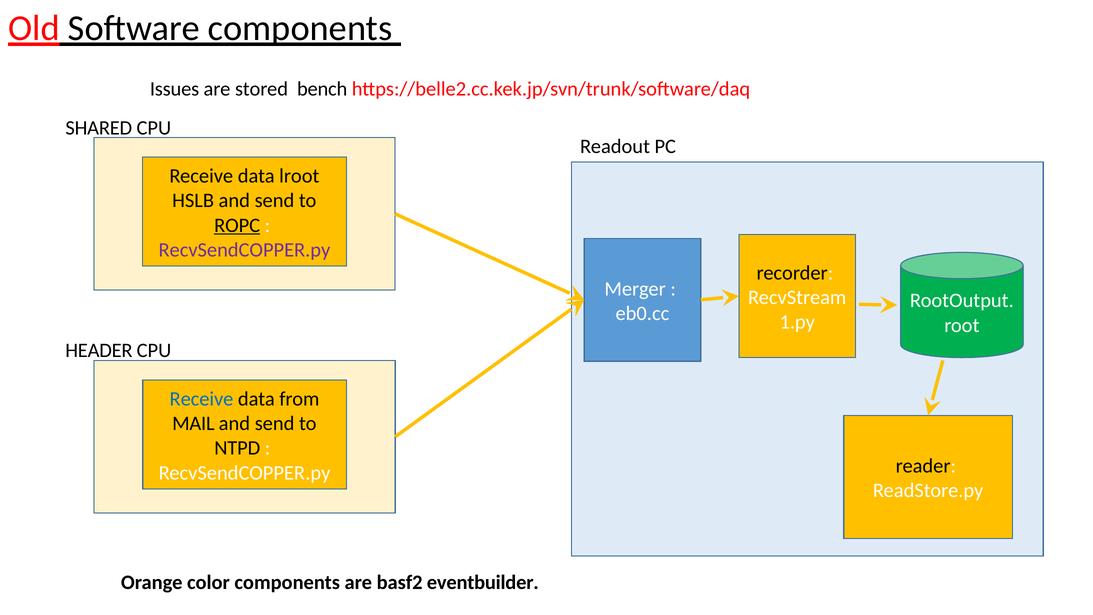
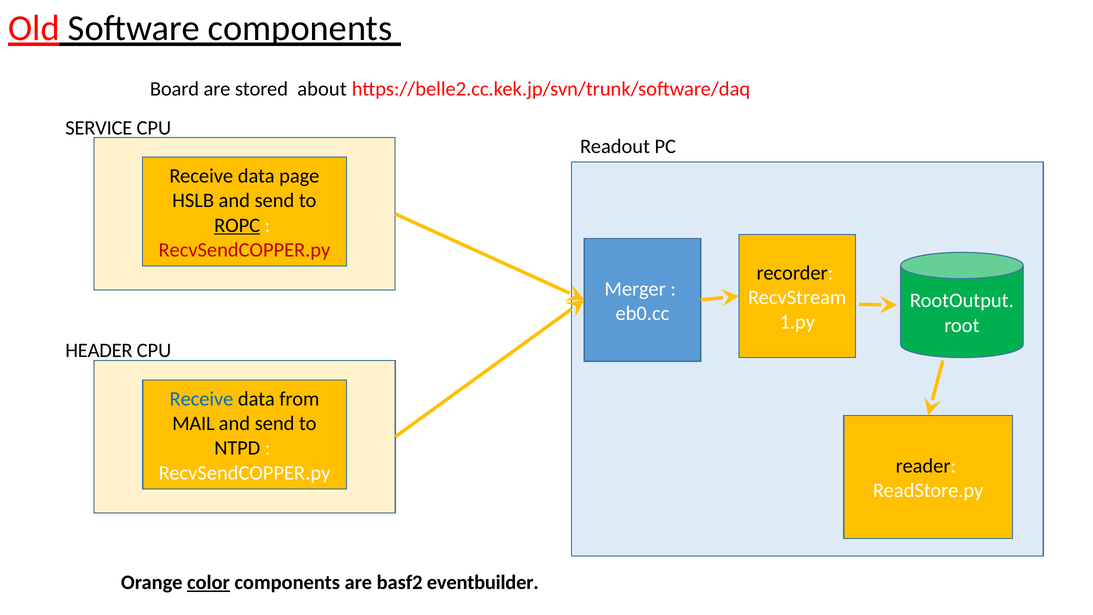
Issues: Issues -> Board (174, 89)
bench: bench -> about (322, 89)
SHARED: SHARED -> SERVICE (99, 128)
lroot: lroot -> page (299, 176)
RecvSendCOPPER.py colour: purple -> red (244, 250)
color underline: none -> present (208, 582)
